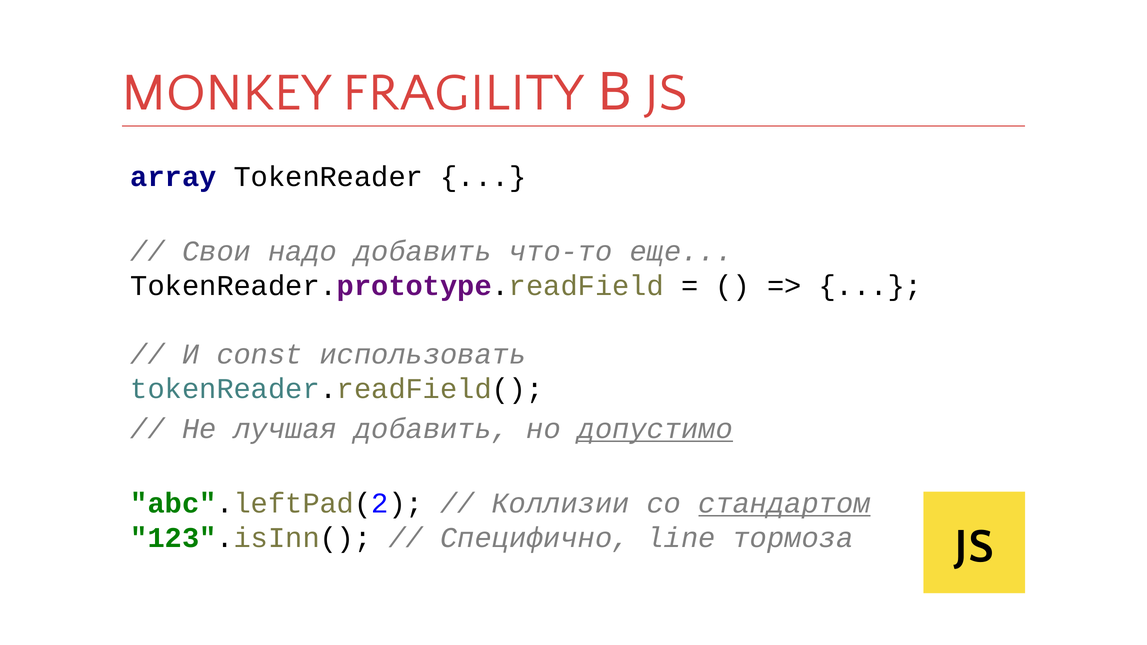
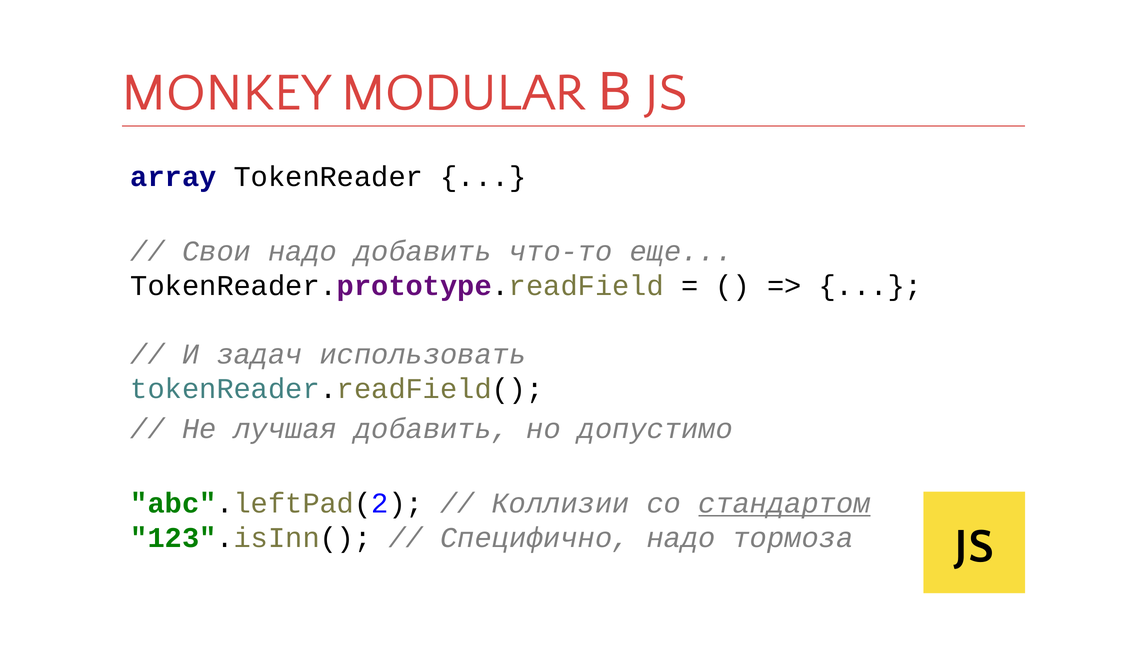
FRAGILITY: FRAGILITY -> MODULAR (464, 93)
const: const -> задач (260, 355)
допустимо underline: present -> none (655, 429)
Специфично line: line -> надо (681, 538)
